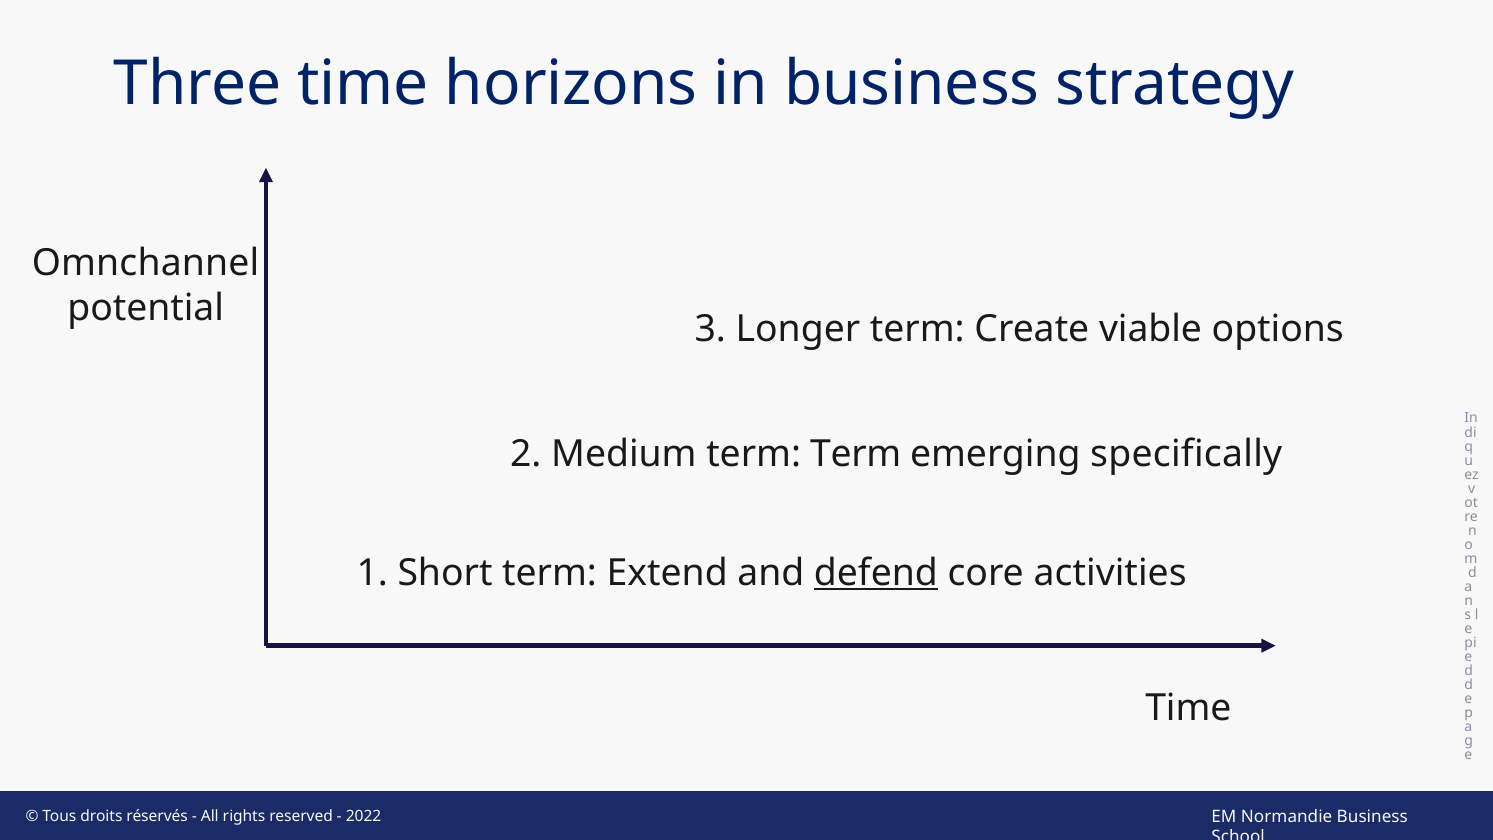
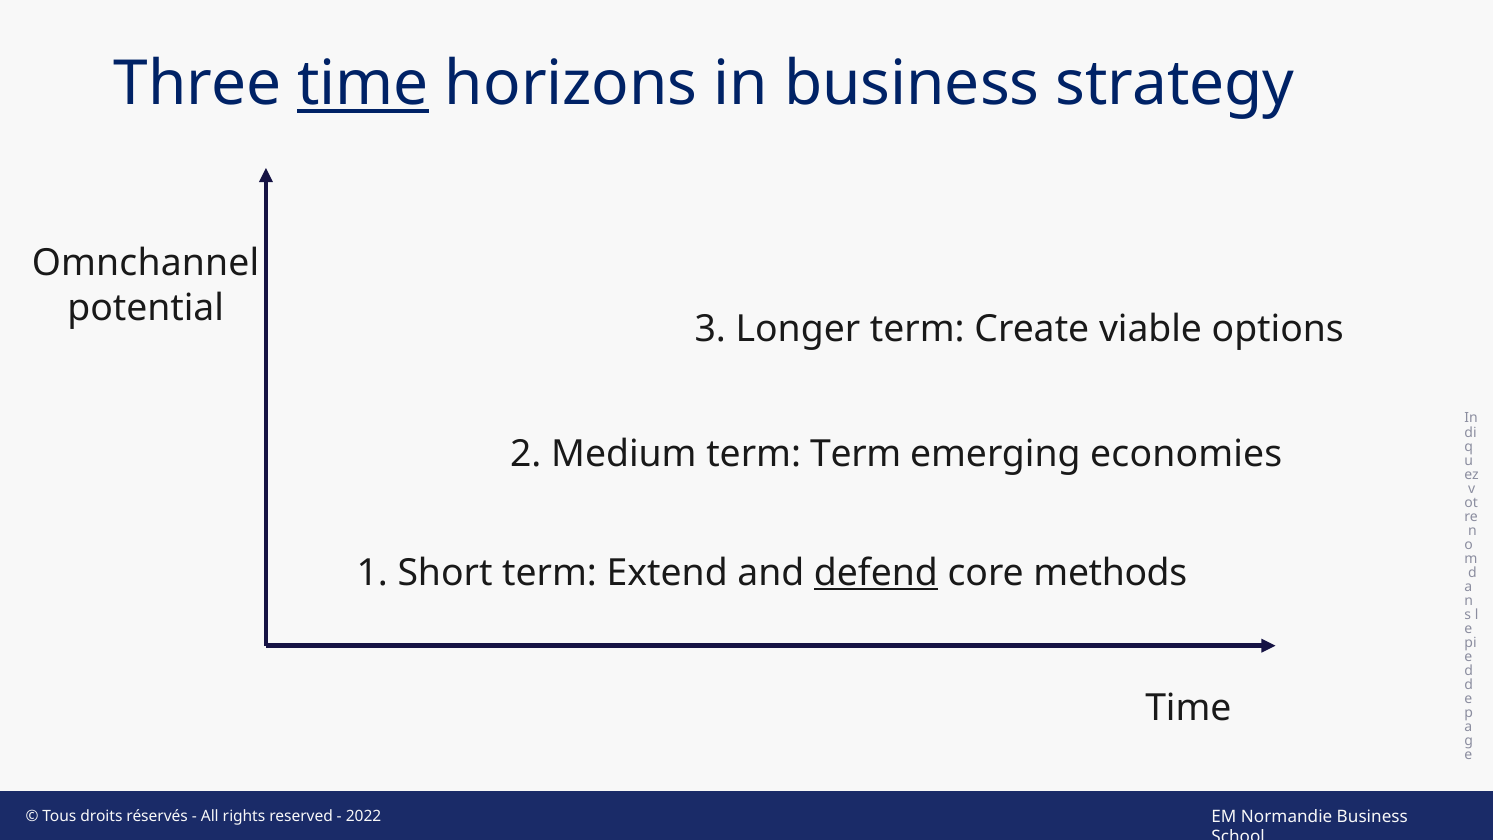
time underline: none -> present (363, 84)
specifically: specifically -> economies (1186, 454)
activities: activities -> methods (1110, 573)
